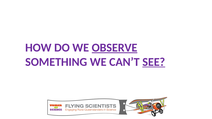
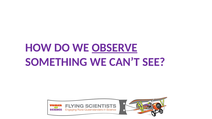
SEE underline: present -> none (154, 62)
